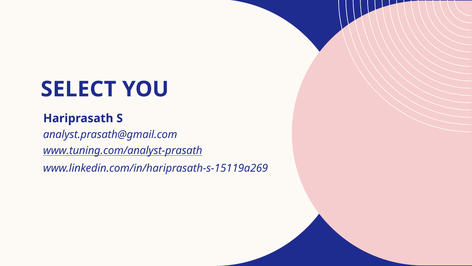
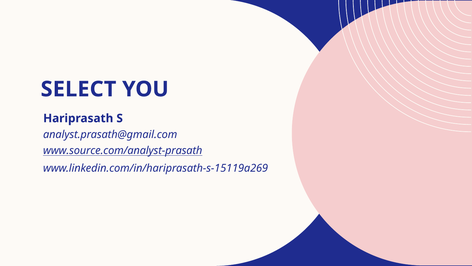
www.tuning.com/analyst-prasath: www.tuning.com/analyst-prasath -> www.source.com/analyst-prasath (123, 150)
